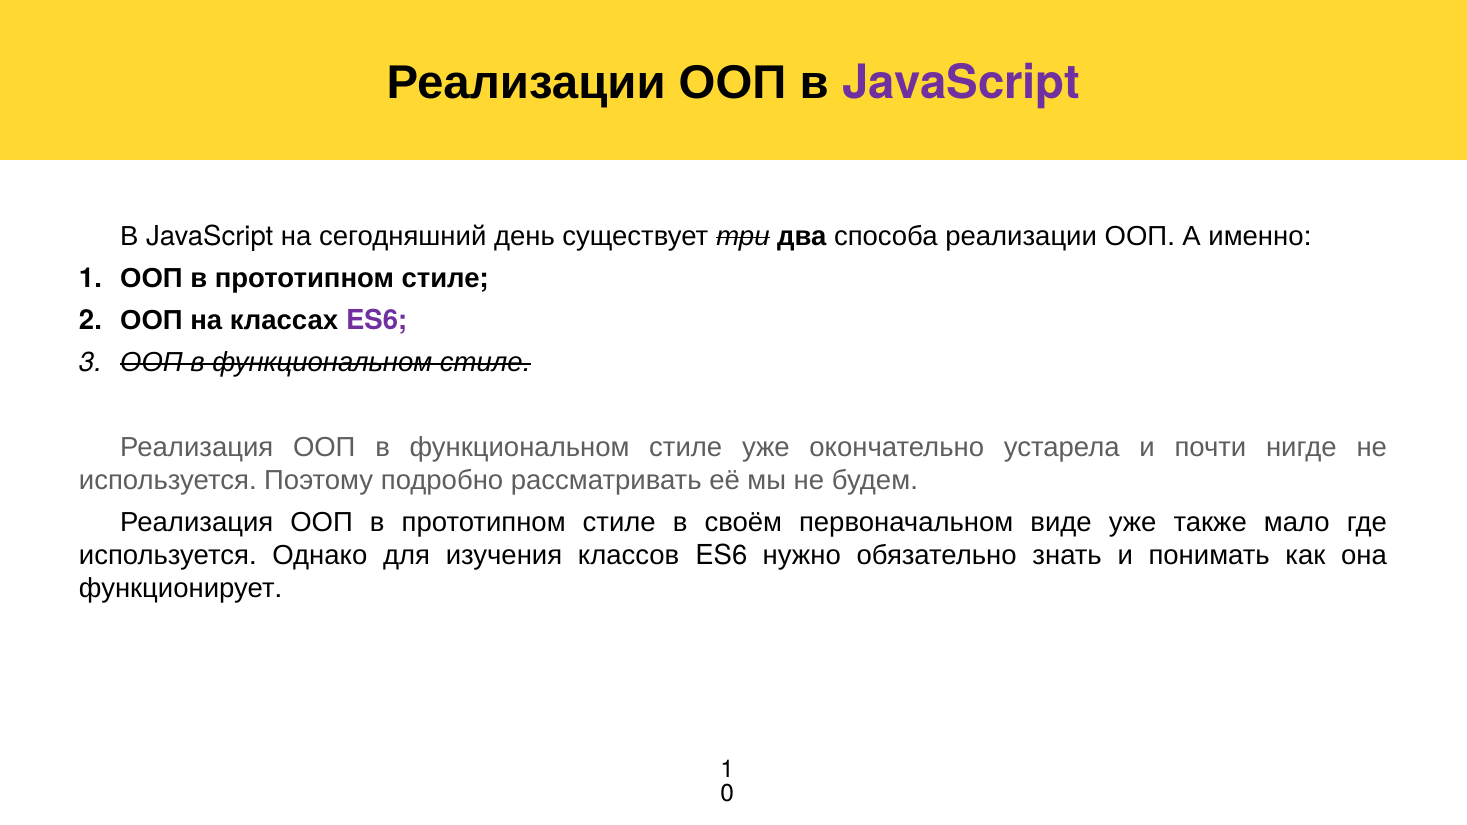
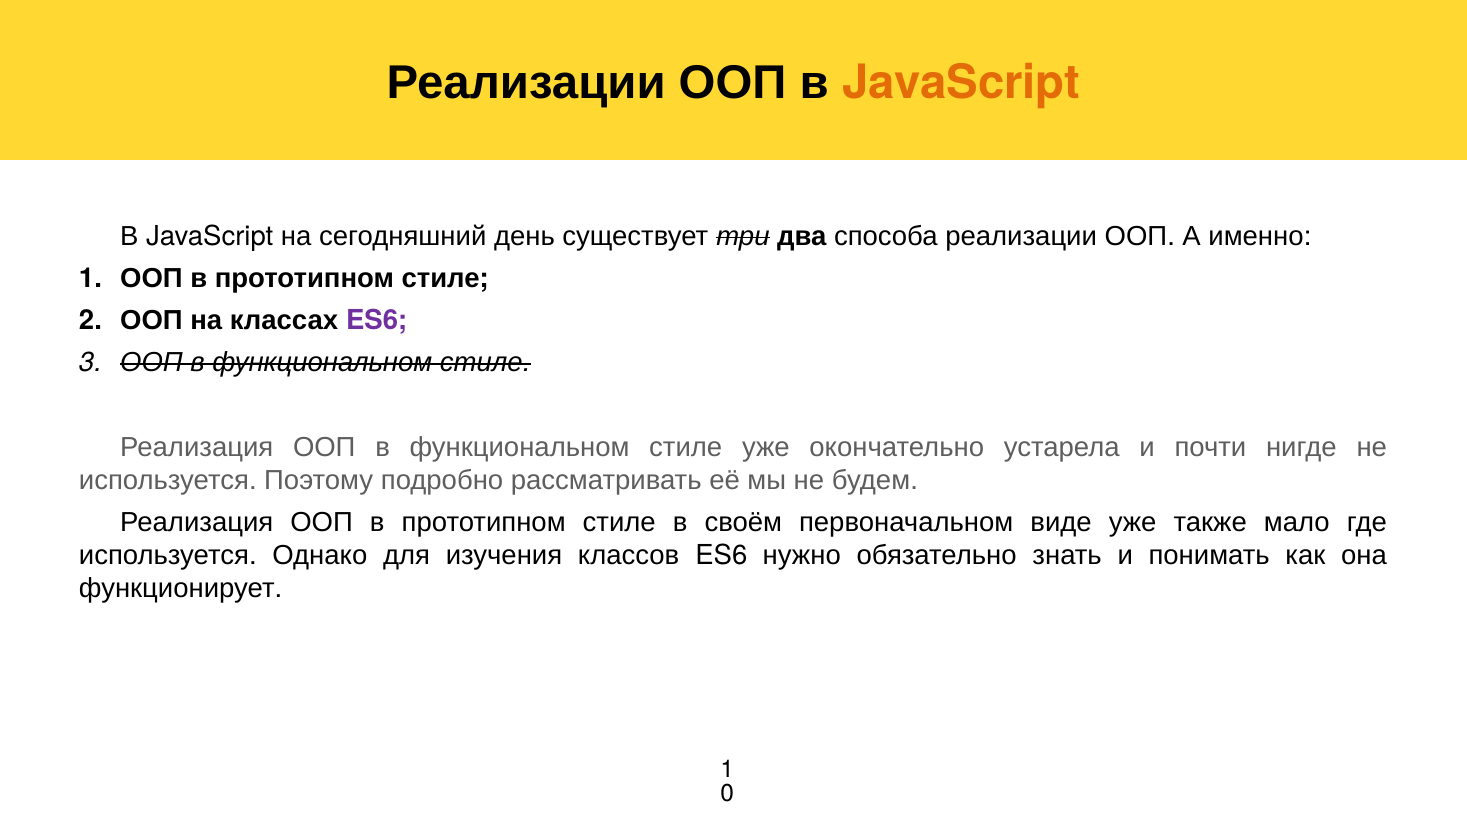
JavaScript colour: purple -> orange (961, 83)
